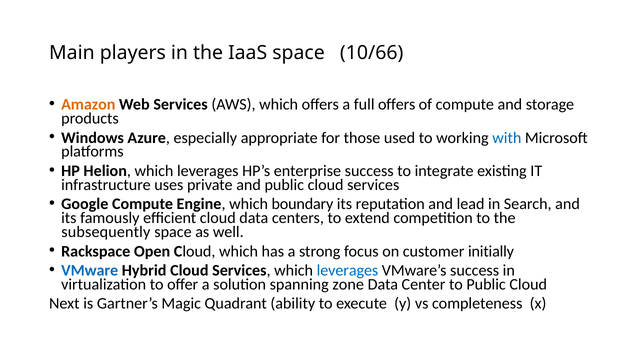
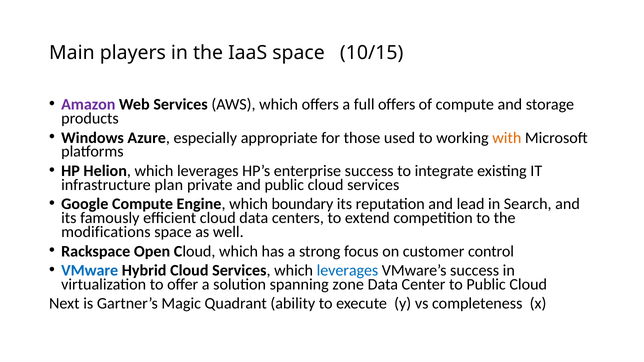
10/66: 10/66 -> 10/15 (372, 53)
Amazon colour: orange -> purple (88, 105)
with colour: blue -> orange (507, 138)
uses: uses -> plan (169, 185)
subsequently: subsequently -> modifications (106, 232)
initially: initially -> control (491, 251)
